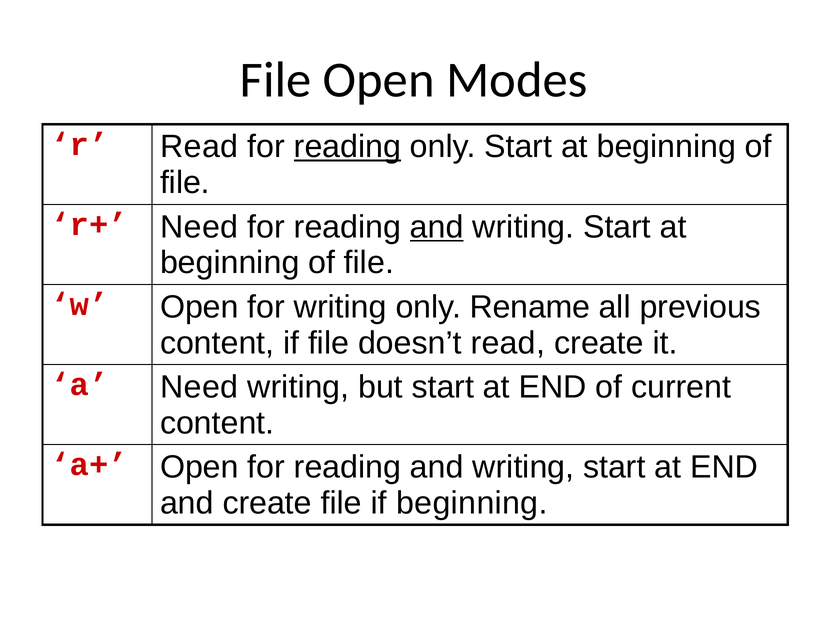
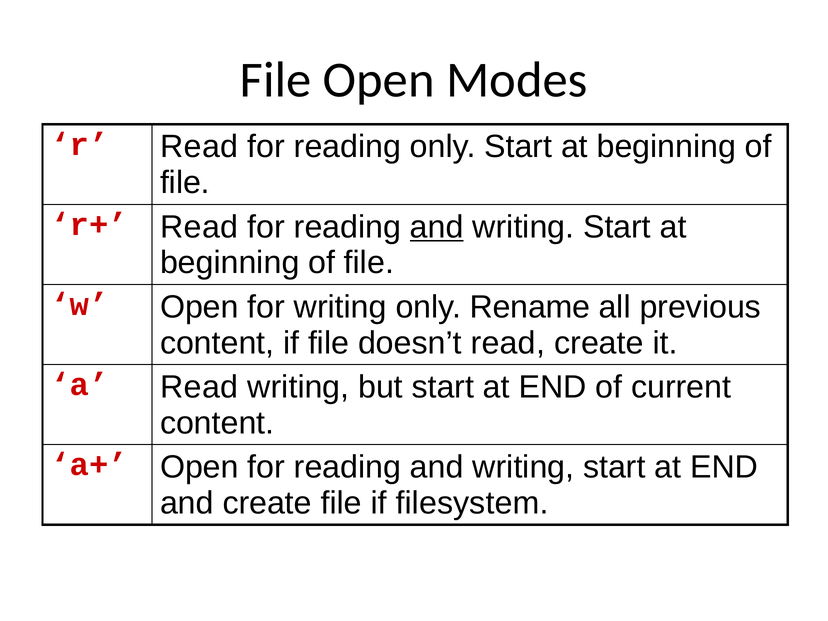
reading underline: present -> none (348, 147)
r+ Need: Need -> Read (199, 227)
a Need: Need -> Read (199, 387)
if beginning: beginning -> filesystem (472, 503)
